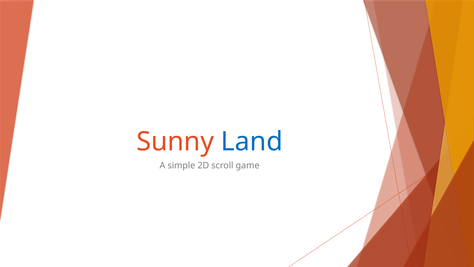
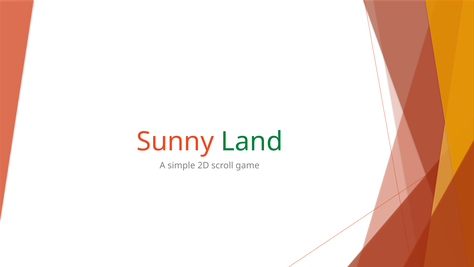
Land colour: blue -> green (252, 142)
